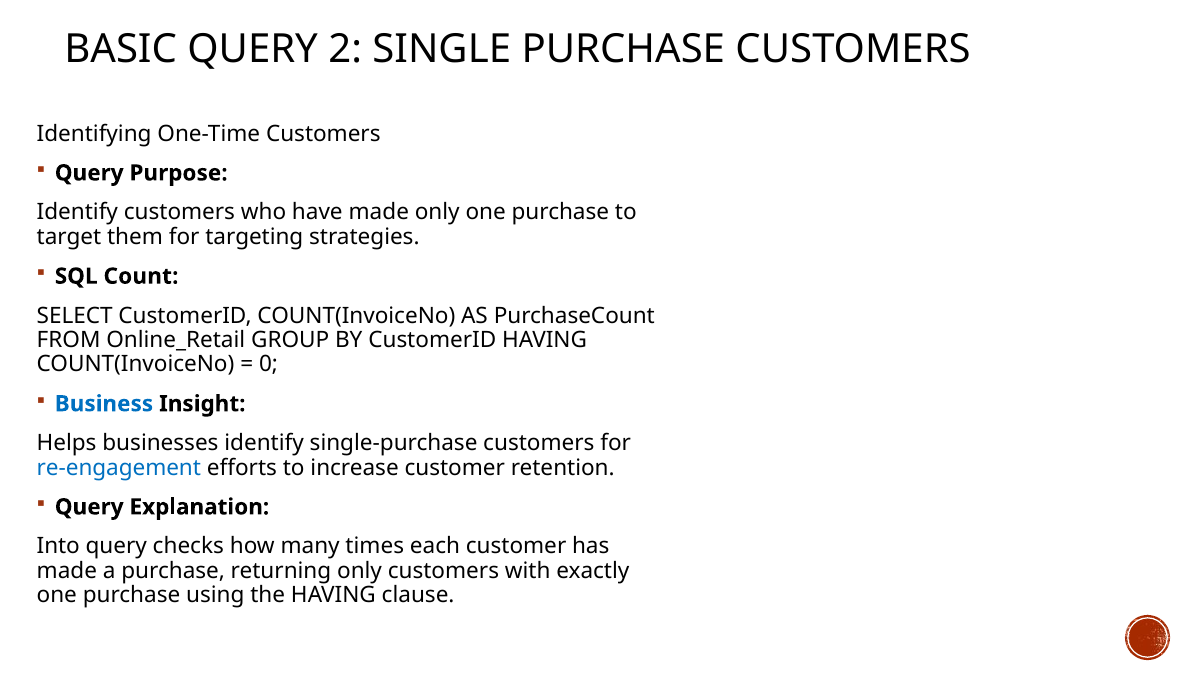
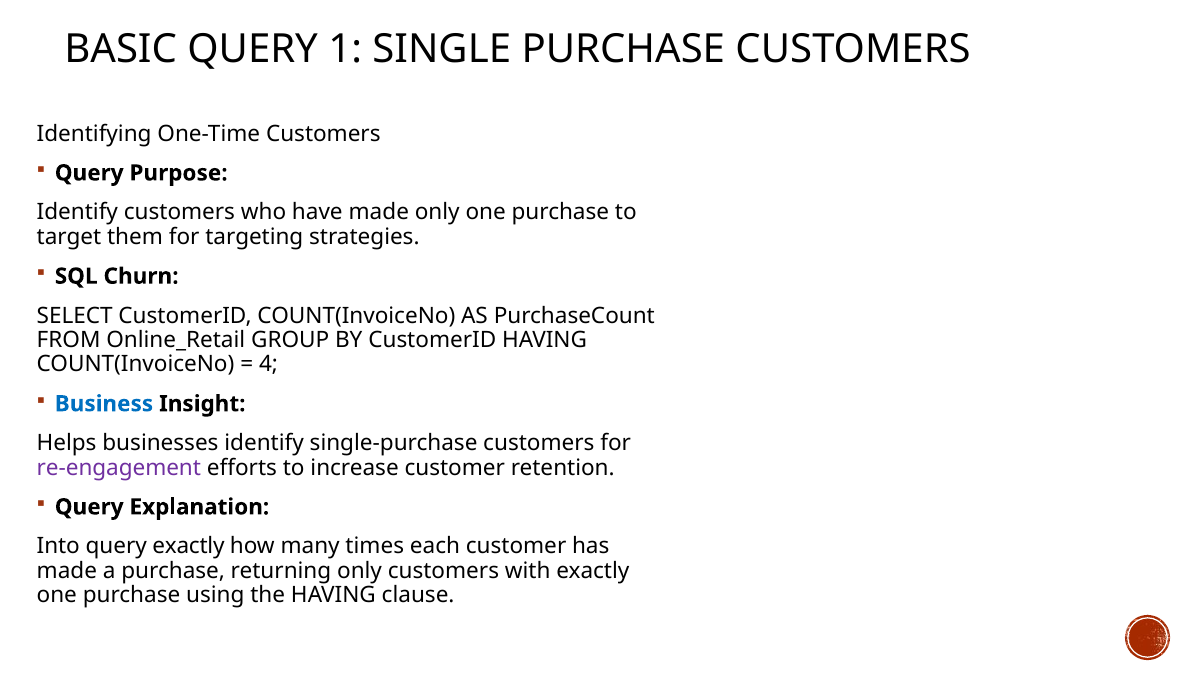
2: 2 -> 1 (345, 49)
Count: Count -> Churn (141, 276)
0: 0 -> 4 (269, 364)
re-engagement colour: blue -> purple (119, 467)
query checks: checks -> exactly (188, 546)
